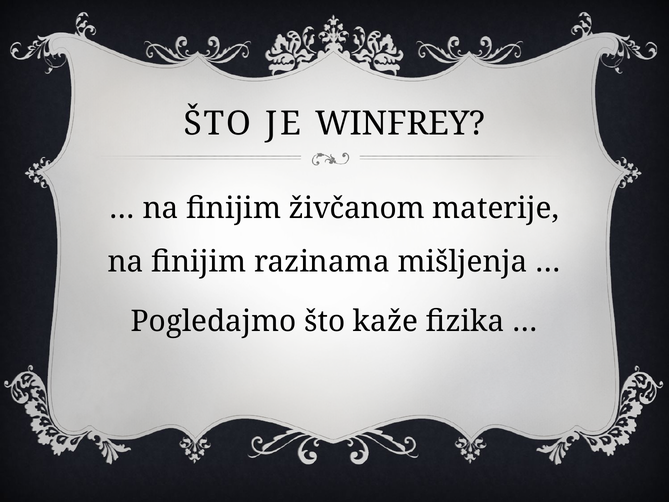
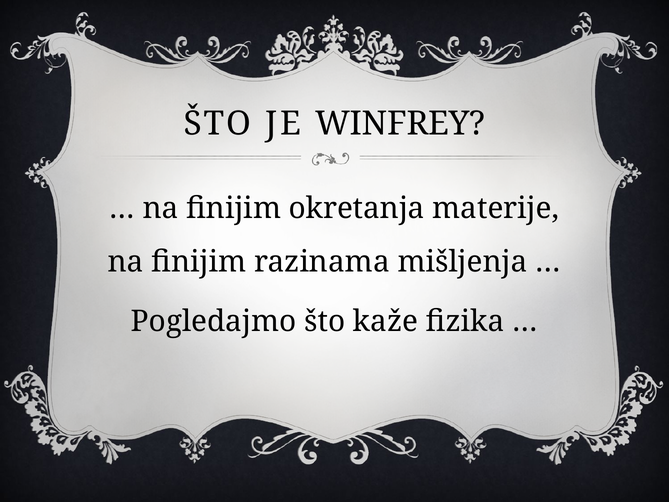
živčanom: živčanom -> okretanja (357, 208)
